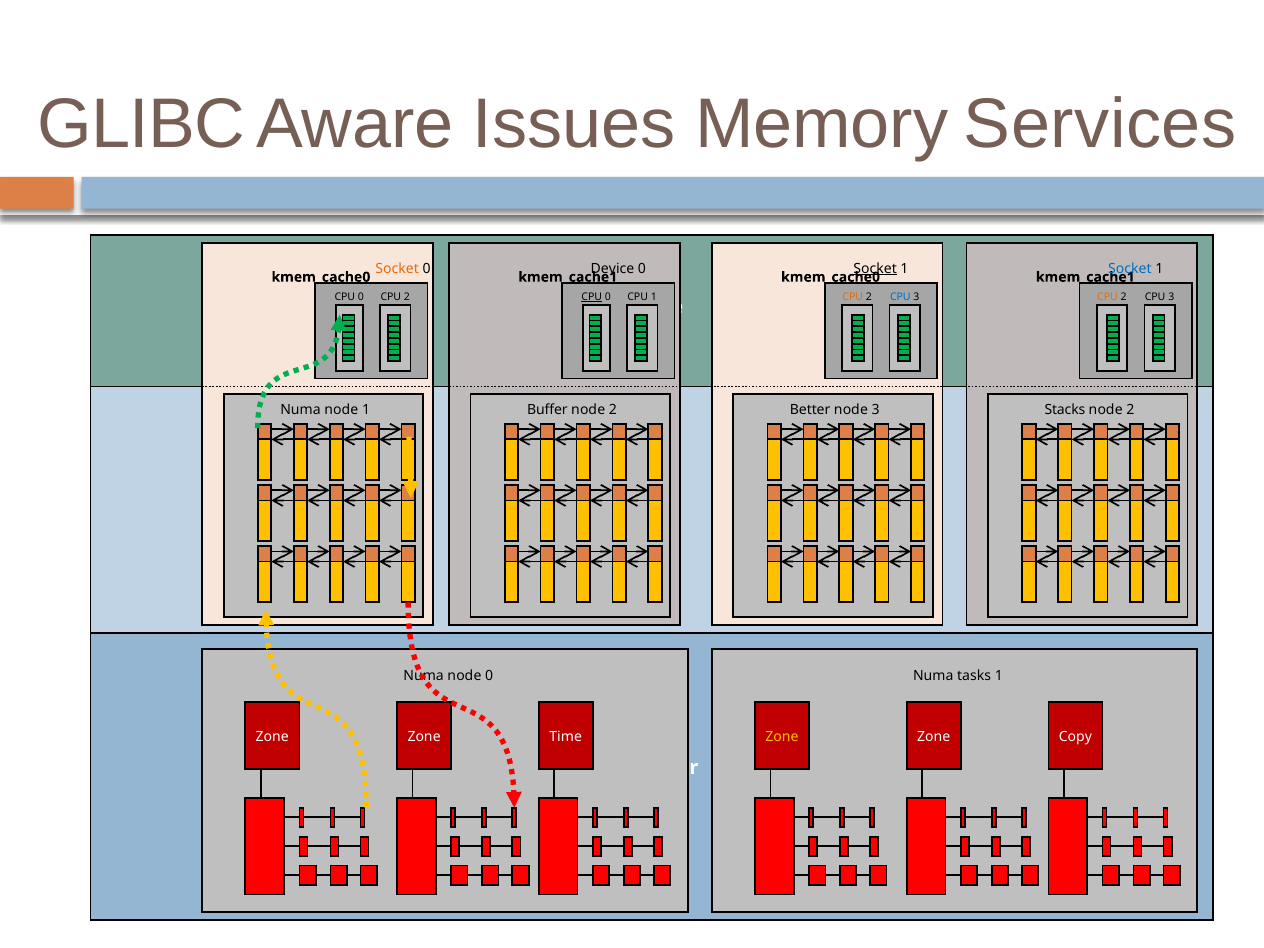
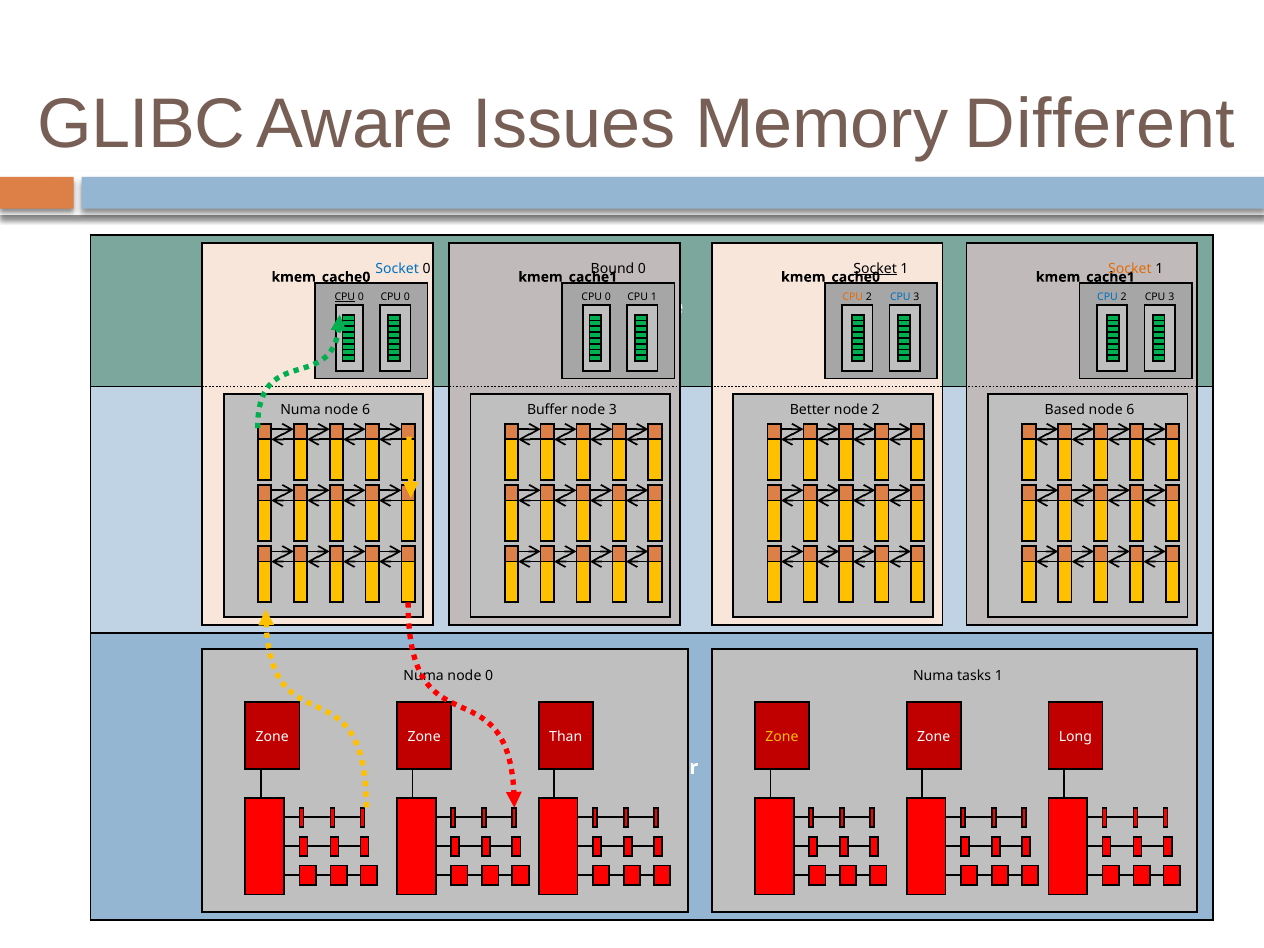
Services: Services -> Different (1100, 124)
Socket colour: orange -> blue (397, 268)
Device: Device -> Bound (613, 268)
Socket colour: blue -> orange (1130, 268)
CPU underline: none -> present (345, 297)
2: 2 -> 0 (407, 297)
CPU underline: present -> none (592, 297)
CPU colour: orange -> blue (1108, 297)
1: 1 -> 6 (366, 410)
2: 2 -> 3 (613, 410)
node 3: 3 -> 2 (876, 410)
Stacks: Stacks -> Based (1065, 410)
2: 2 -> 6 (1130, 410)
Time: Time -> Than (566, 736)
Copy: Copy -> Long (1075, 736)
